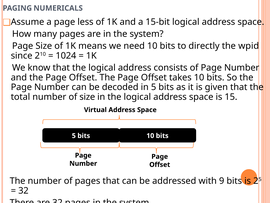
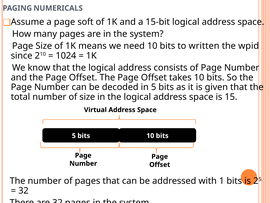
less: less -> soft (85, 22)
directly: directly -> written (204, 46)
9: 9 -> 1 (222, 180)
